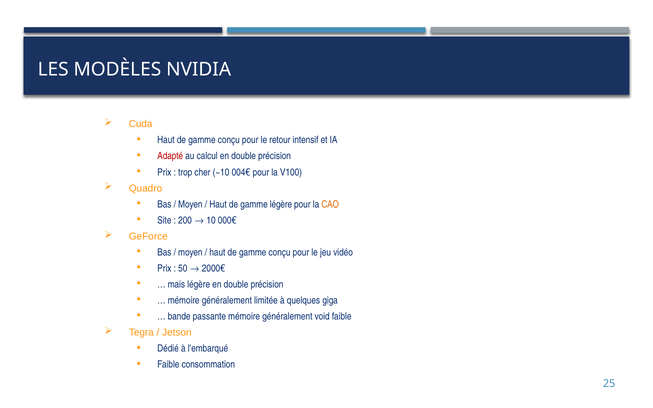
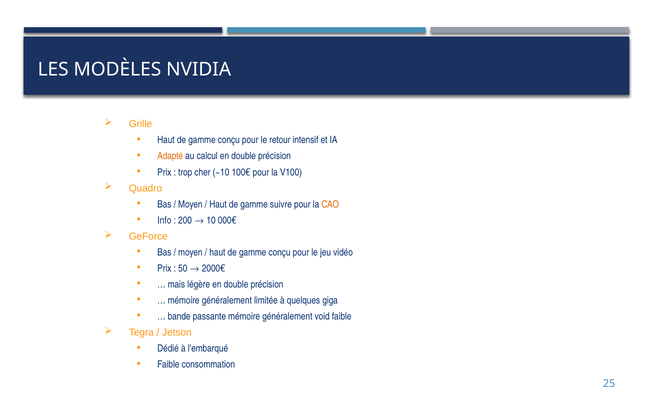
Cuda: Cuda -> Grille (141, 124)
Adapté colour: red -> orange (170, 156)
004€: 004€ -> 100€ (241, 172)
gamme légère: légère -> suivre (281, 204)
Site: Site -> Info (164, 220)
